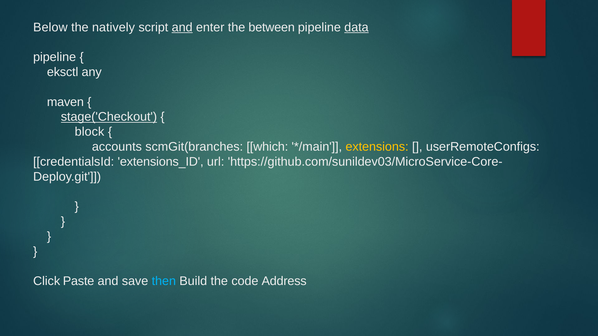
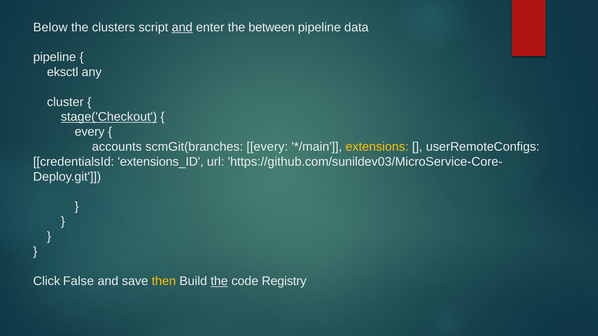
natively: natively -> clusters (114, 27)
data underline: present -> none (356, 27)
maven: maven -> cluster (65, 102)
block: block -> every (90, 132)
scmGit(branches which: which -> every (267, 147)
Paste: Paste -> False (78, 282)
then colour: light blue -> yellow (164, 282)
the underline: none -> present (219, 282)
Address: Address -> Registry (284, 282)
